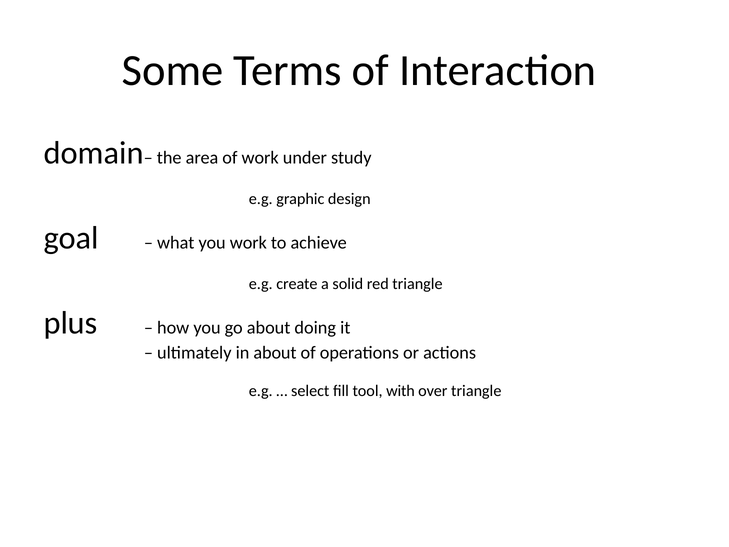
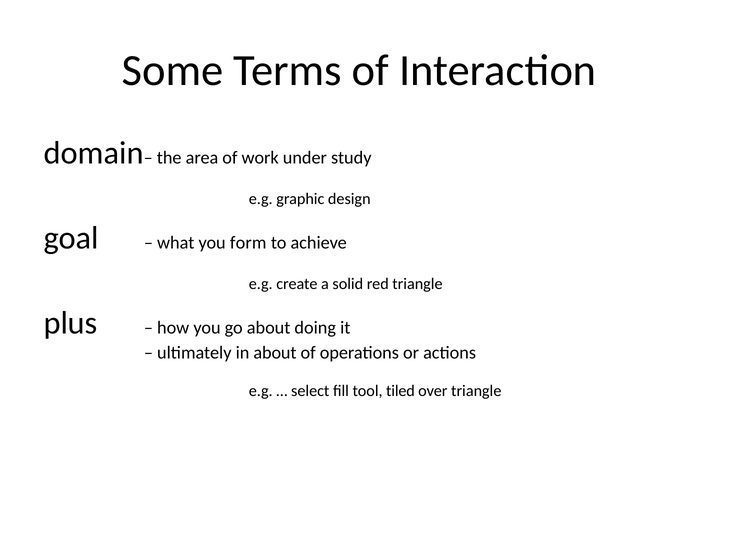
you work: work -> form (248, 243)
with: with -> tiled (400, 391)
